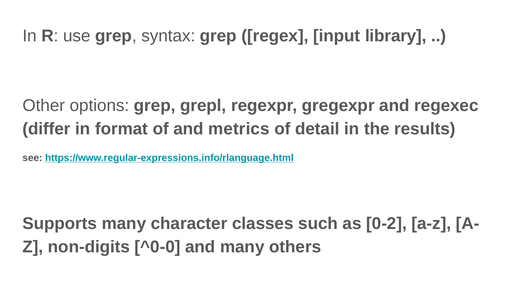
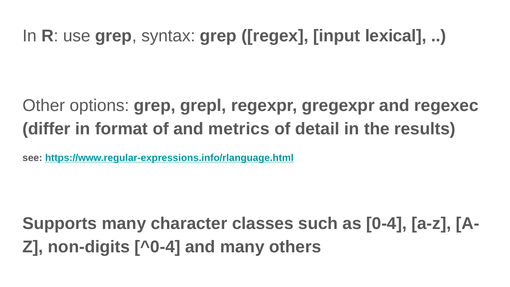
library: library -> lexical (396, 36)
0-2: 0-2 -> 0-4 (387, 223)
^0-0: ^0-0 -> ^0-4 (158, 247)
